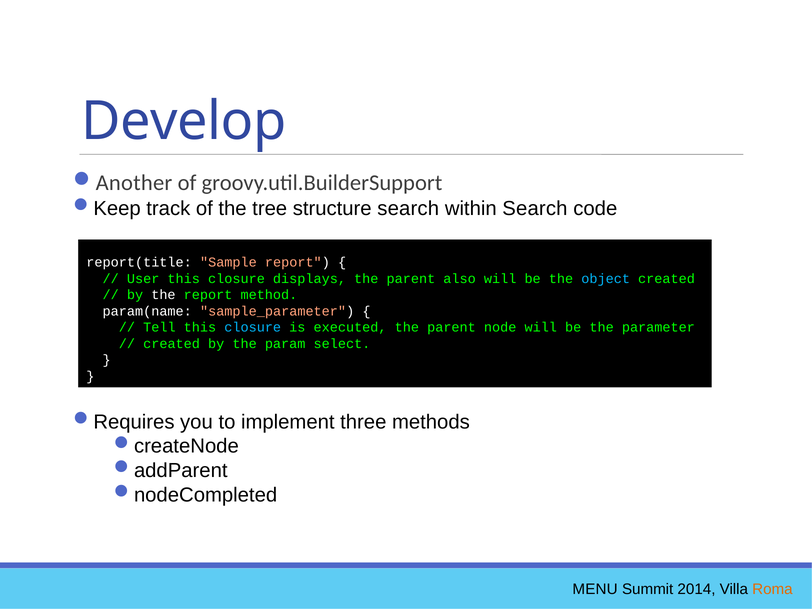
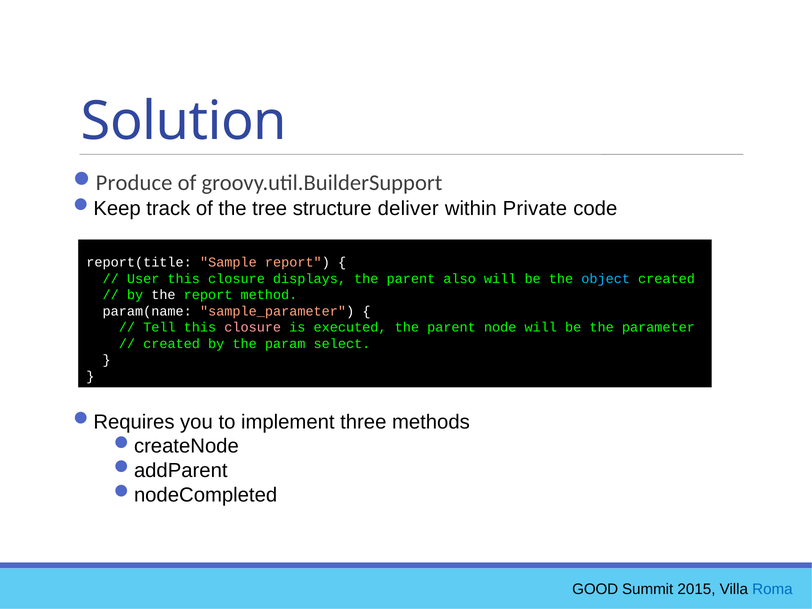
Develop: Develop -> Solution (184, 121)
Another: Another -> Produce (134, 183)
structure search: search -> deliver (408, 209)
within Search: Search -> Private (535, 209)
closure colour: light blue -> pink (253, 327)
MENU: MENU -> GOOD (595, 589)
2014: 2014 -> 2015 (696, 589)
Roma colour: orange -> blue (772, 589)
